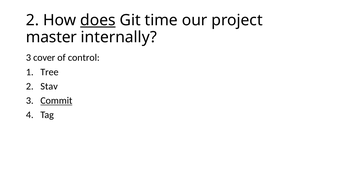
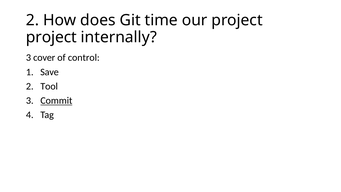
does underline: present -> none (98, 20)
master: master -> project (51, 37)
Tree: Tree -> Save (50, 72)
Stav: Stav -> Tool (49, 86)
